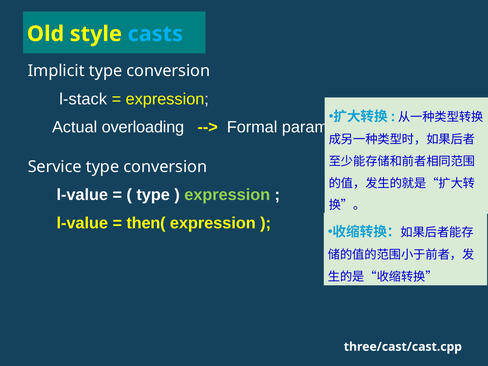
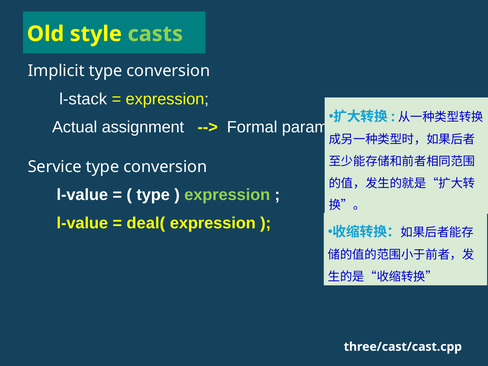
casts colour: light blue -> light green (155, 34)
overloading: overloading -> assignment (143, 127)
then(: then( -> deal( (146, 223)
